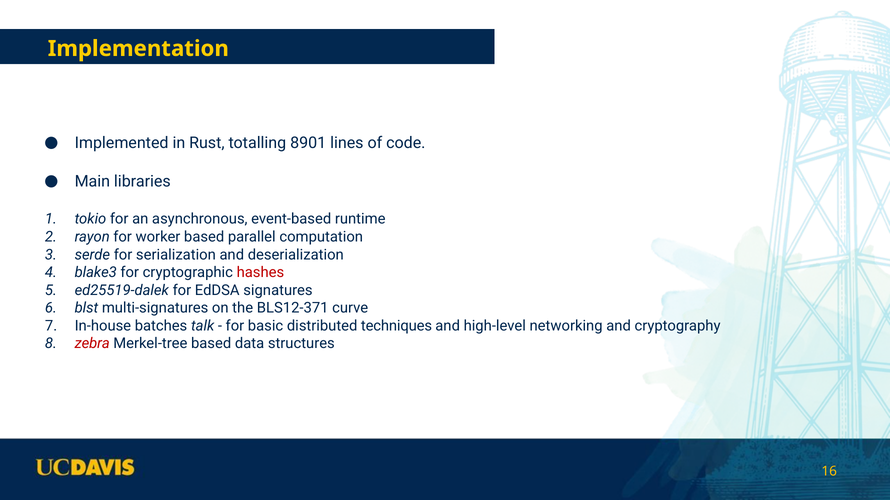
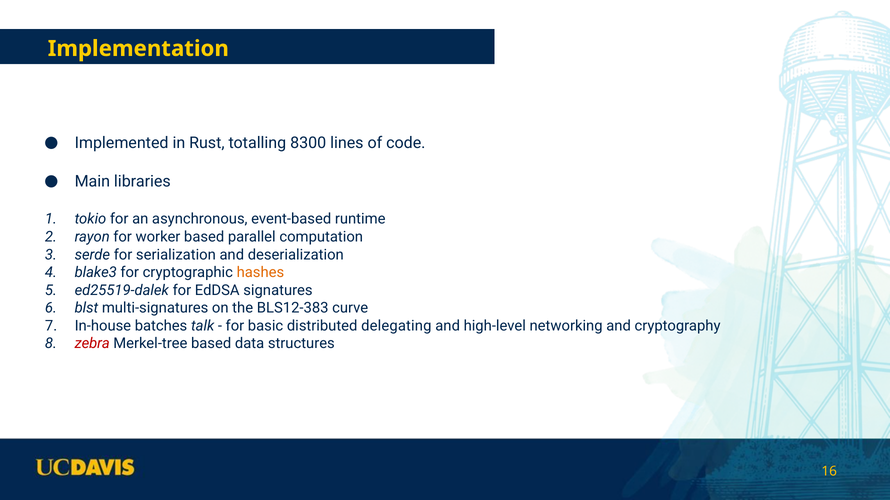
8901: 8901 -> 8300 (308, 143)
hashes colour: red -> orange (260, 273)
BLS12-371: BLS12-371 -> BLS12-383 (293, 308)
techniques: techniques -> delegating (396, 326)
